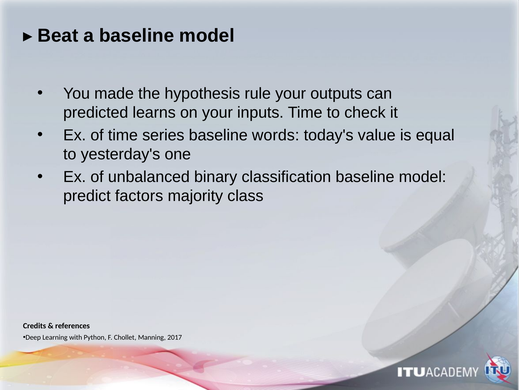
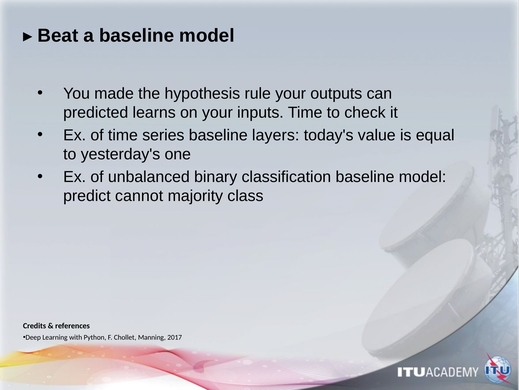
words: words -> layers (276, 135)
factors: factors -> cannot (139, 196)
